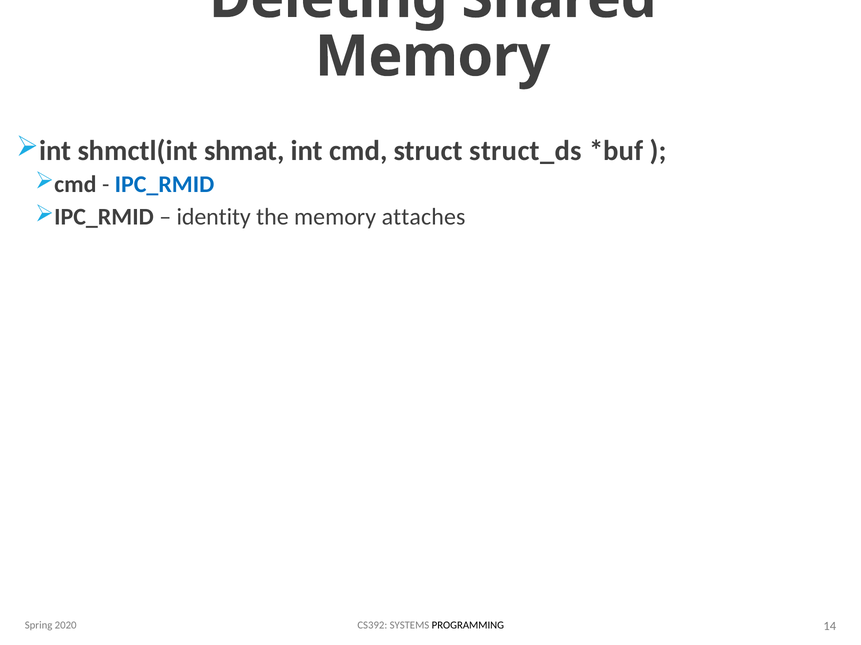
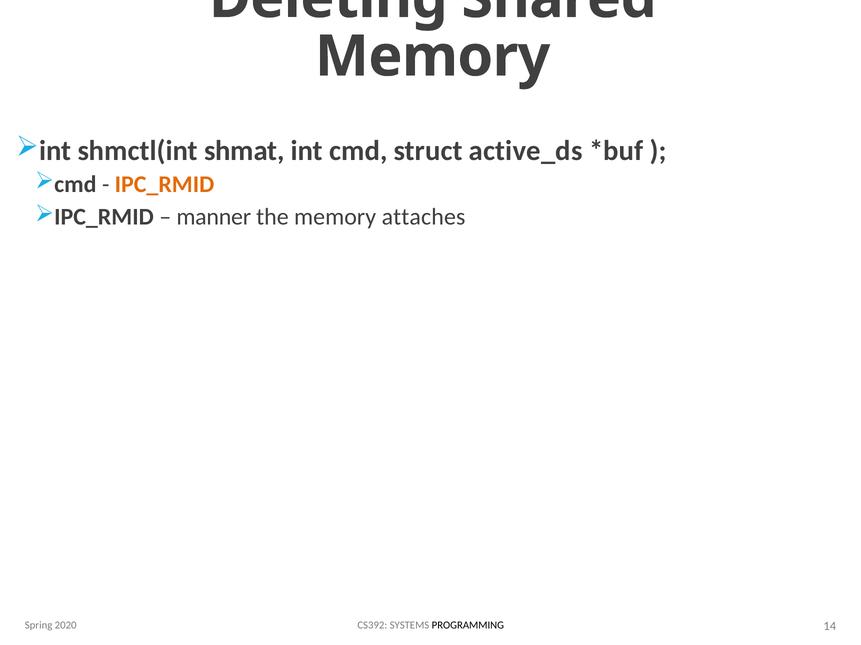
struct_ds: struct_ds -> active_ds (526, 151)
IPC_RMID colour: blue -> orange (164, 184)
identity: identity -> manner (214, 217)
